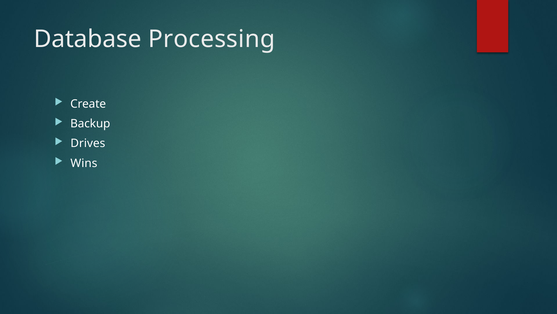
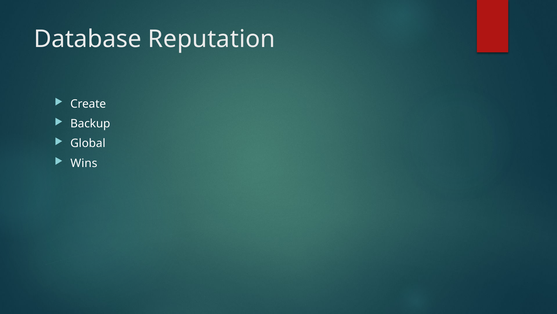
Processing: Processing -> Reputation (212, 39)
Drives: Drives -> Global (88, 143)
